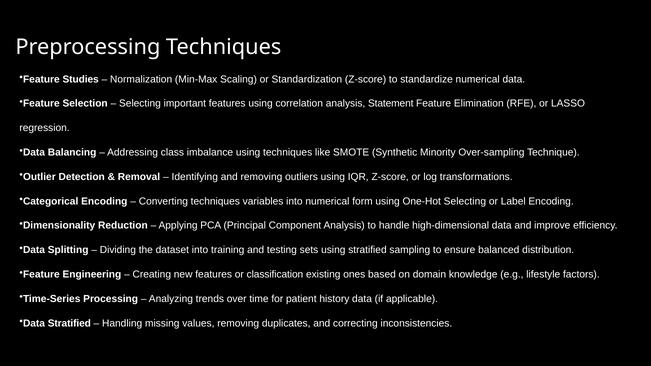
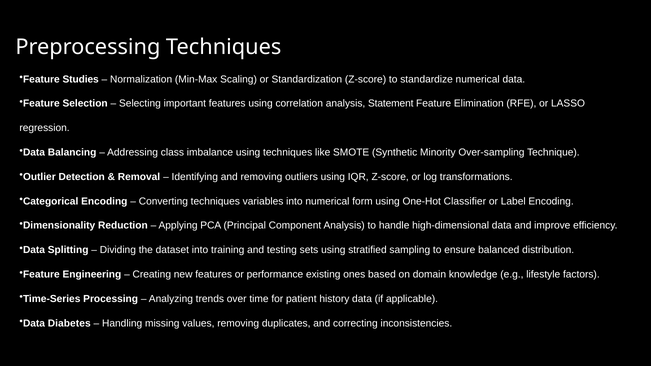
One-Hot Selecting: Selecting -> Classifier (465, 201)
classification: classification -> performance (275, 275)
Data Stratified: Stratified -> Diabetes (69, 323)
